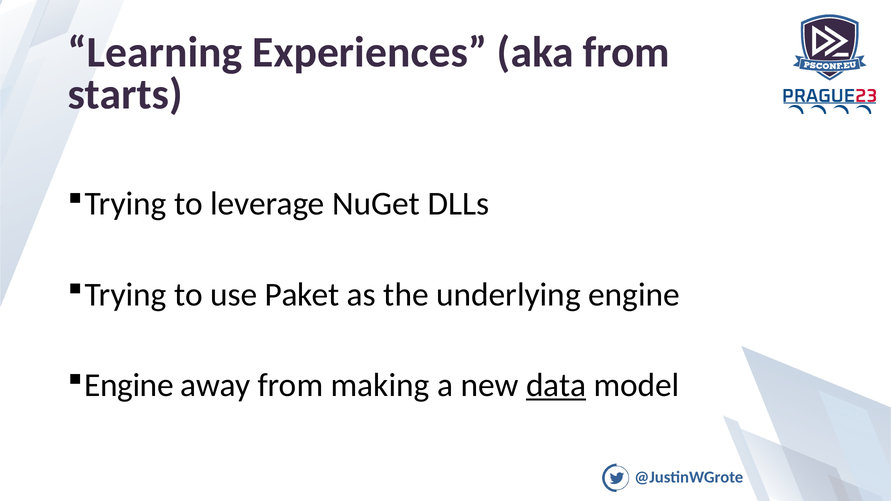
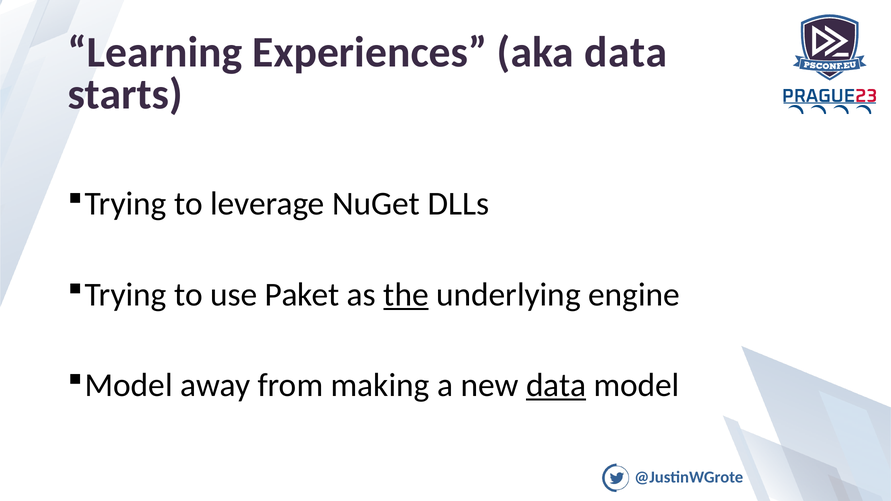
aka from: from -> data (626, 52)
the underline: none -> present (406, 295)
Engine: Engine -> Model (129, 385)
